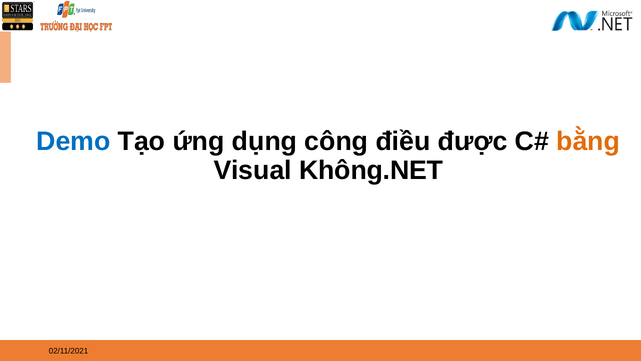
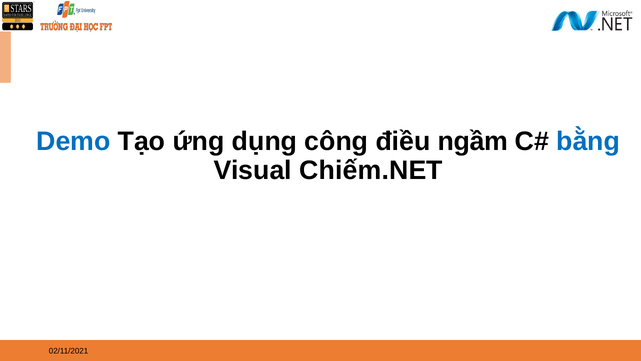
được: được -> ngầm (473, 141)
bằng colour: orange -> blue (588, 141)
Không.NET: Không.NET -> Chiếm.NET (371, 170)
